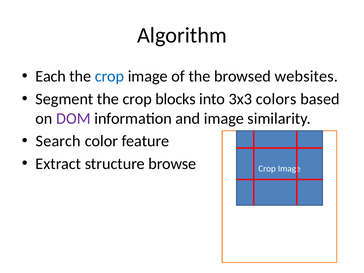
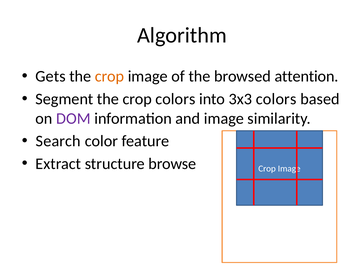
Each: Each -> Gets (51, 76)
crop colour: blue -> orange (110, 76)
websites: websites -> attention (307, 76)
crop blocks: blocks -> colors (175, 99)
